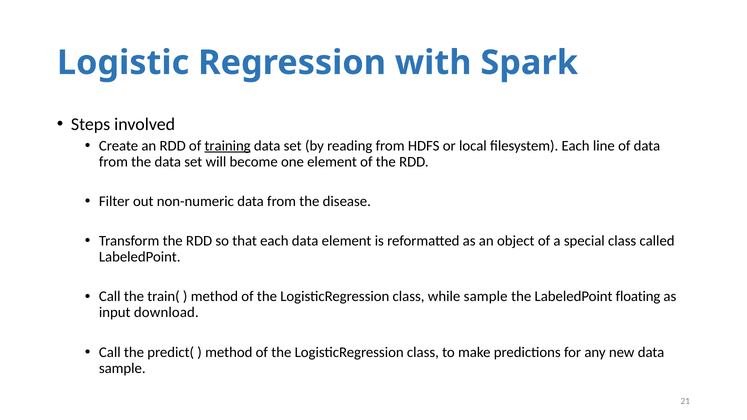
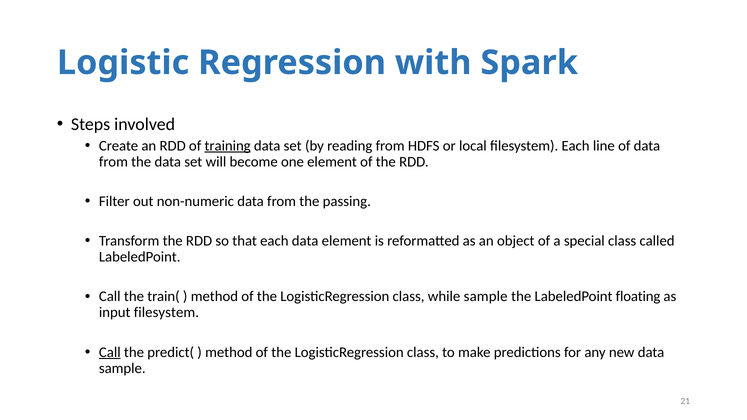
disease: disease -> passing (347, 201)
input download: download -> filesystem (166, 313)
Call underline: none -> present (110, 352)
